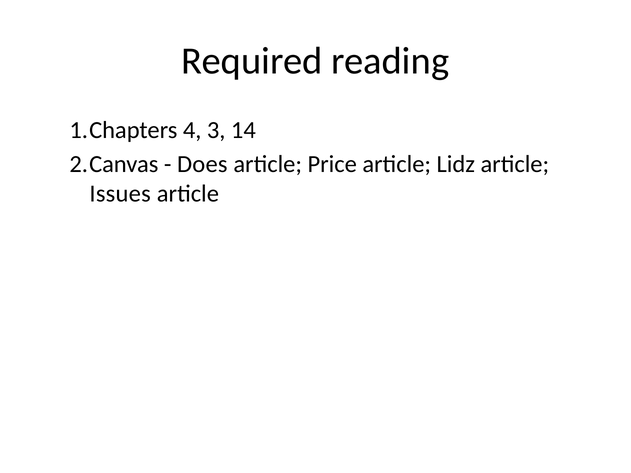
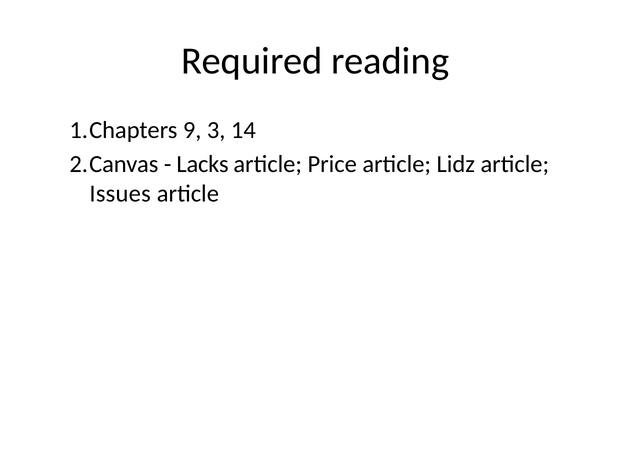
4: 4 -> 9 (192, 130)
Does: Does -> Lacks (203, 164)
